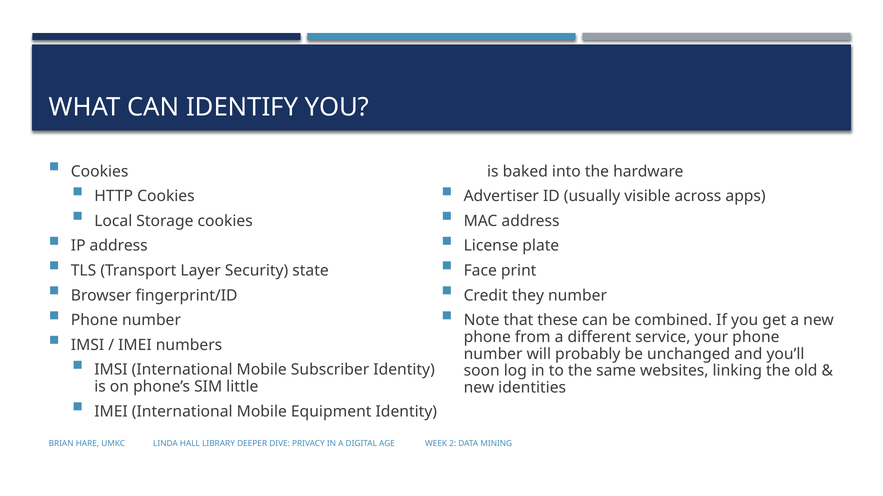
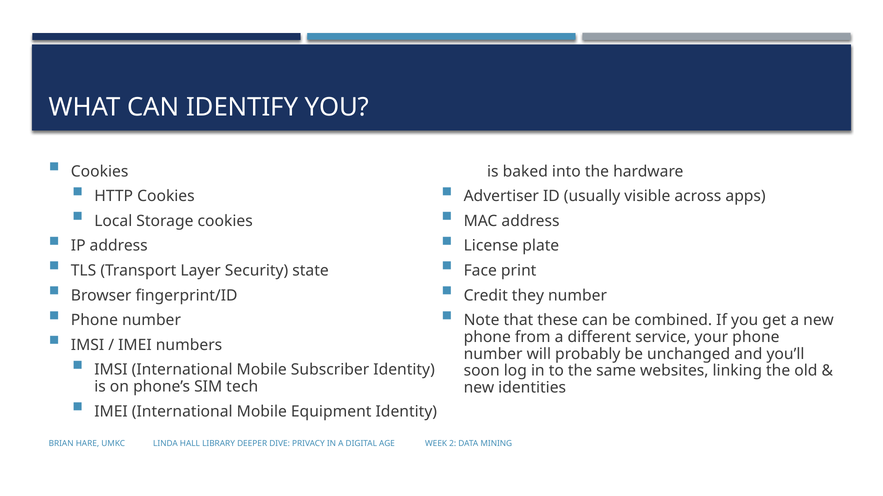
little: little -> tech (242, 387)
